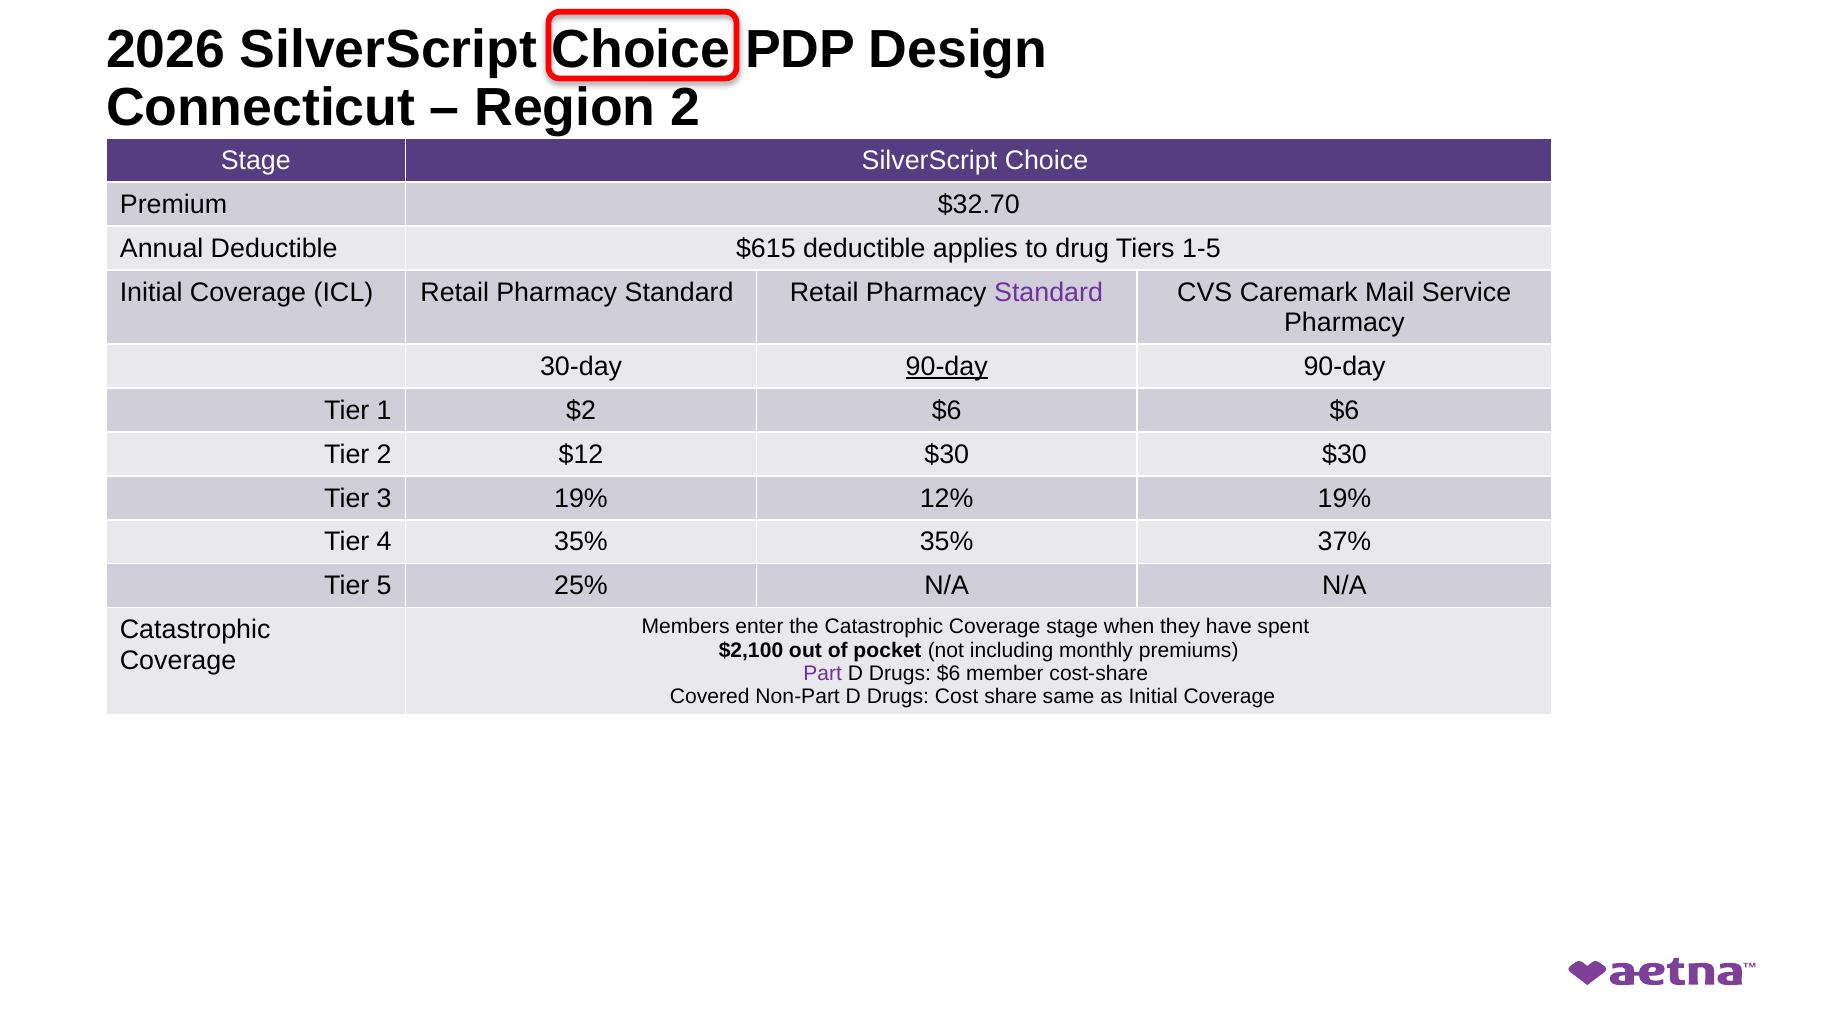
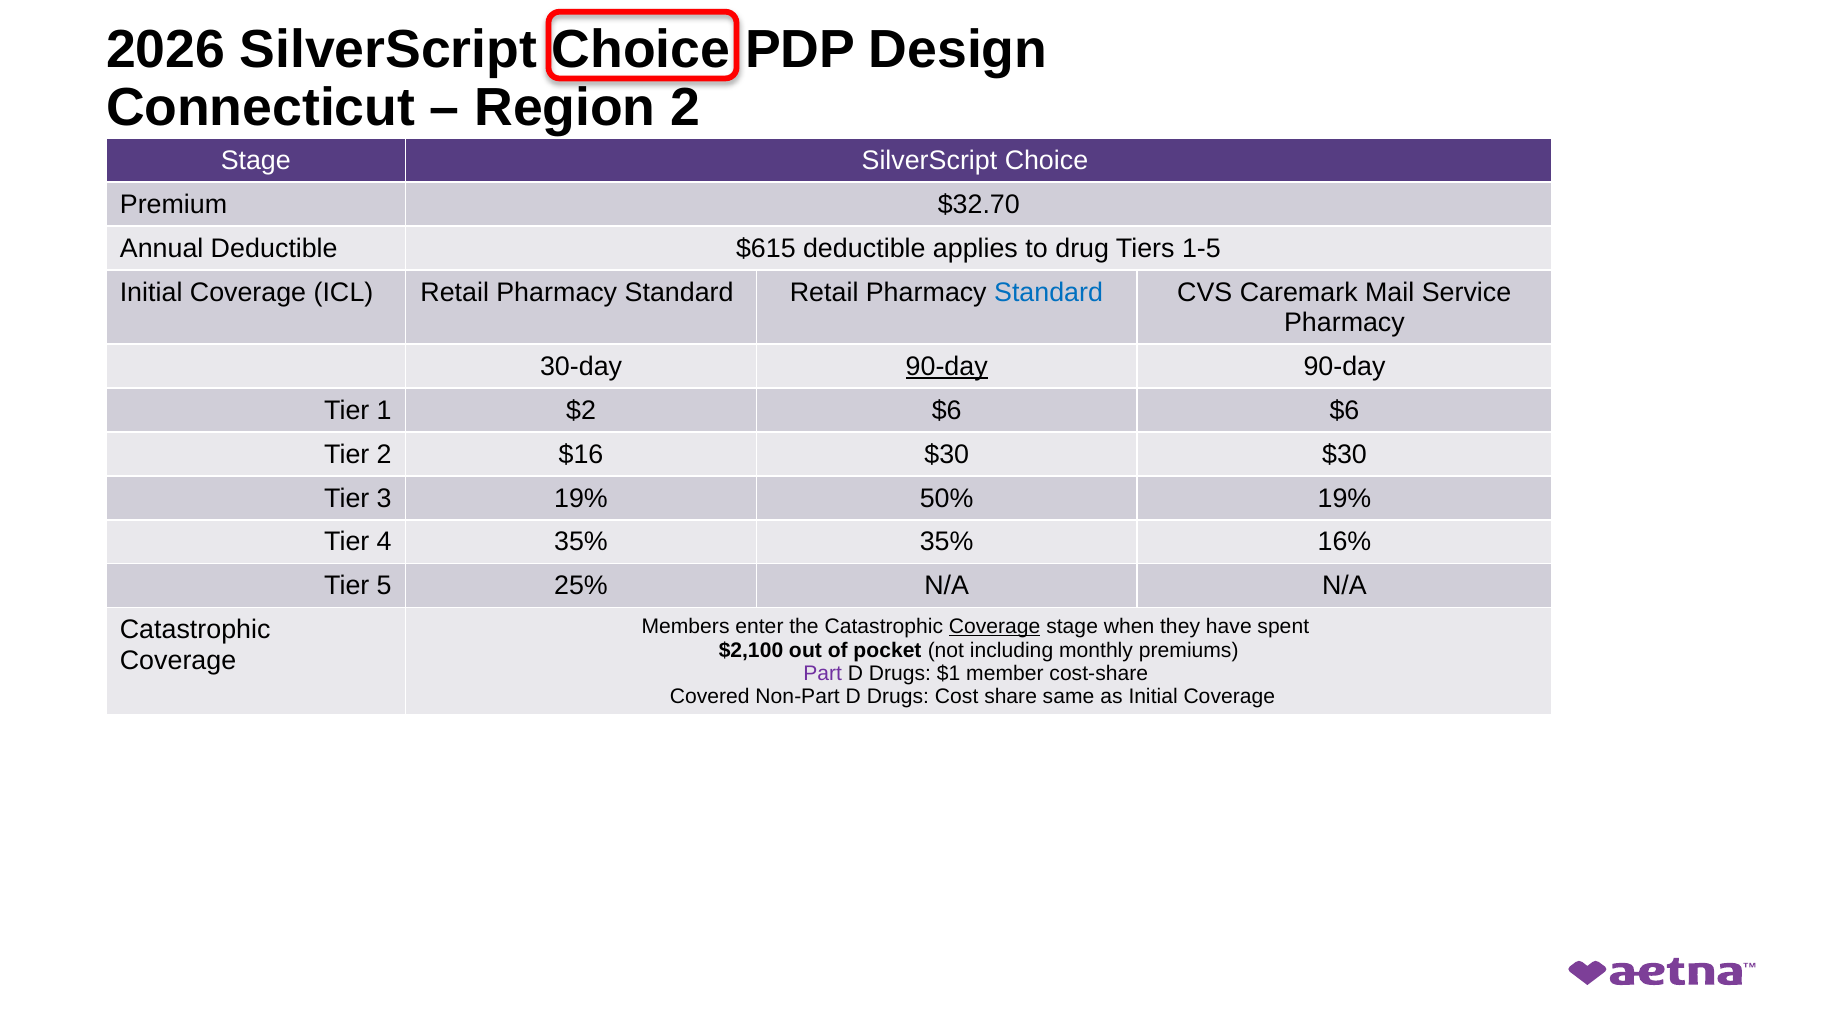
Standard colour: purple -> blue (1049, 292)
$12: $12 -> $16 (581, 454)
12%: 12% -> 50% (947, 498)
37%: 37% -> 16% (1344, 542)
Coverage underline: none -> present (995, 627)
Drugs $6: $6 -> $1 (949, 673)
